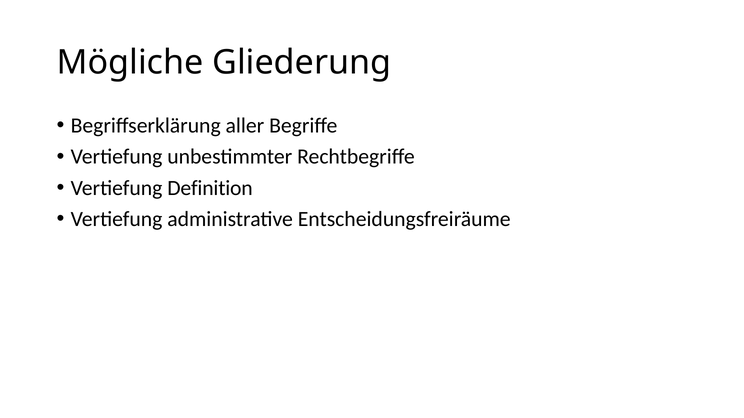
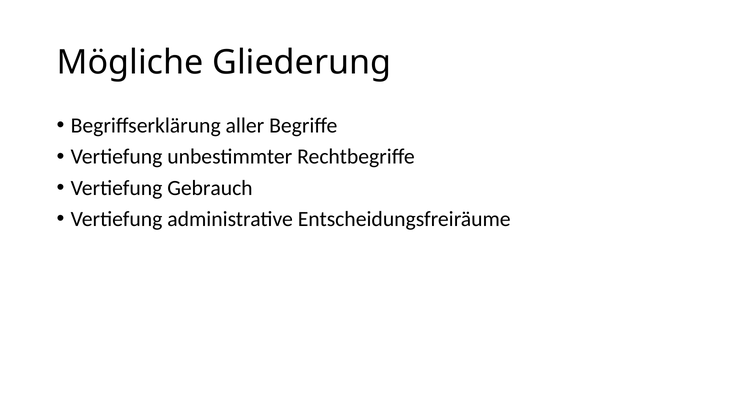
Definition: Definition -> Gebrauch (210, 188)
